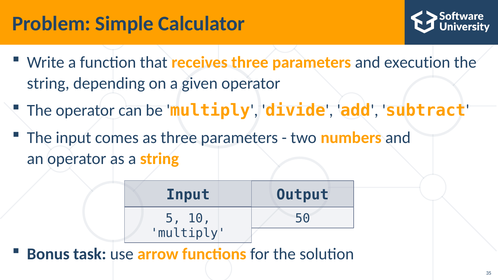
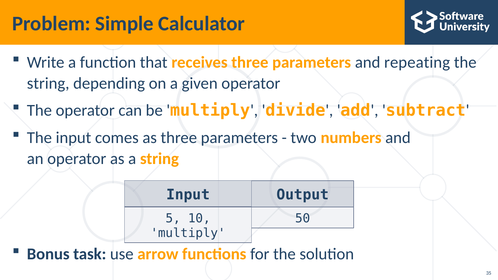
execution: execution -> repeating (417, 62)
